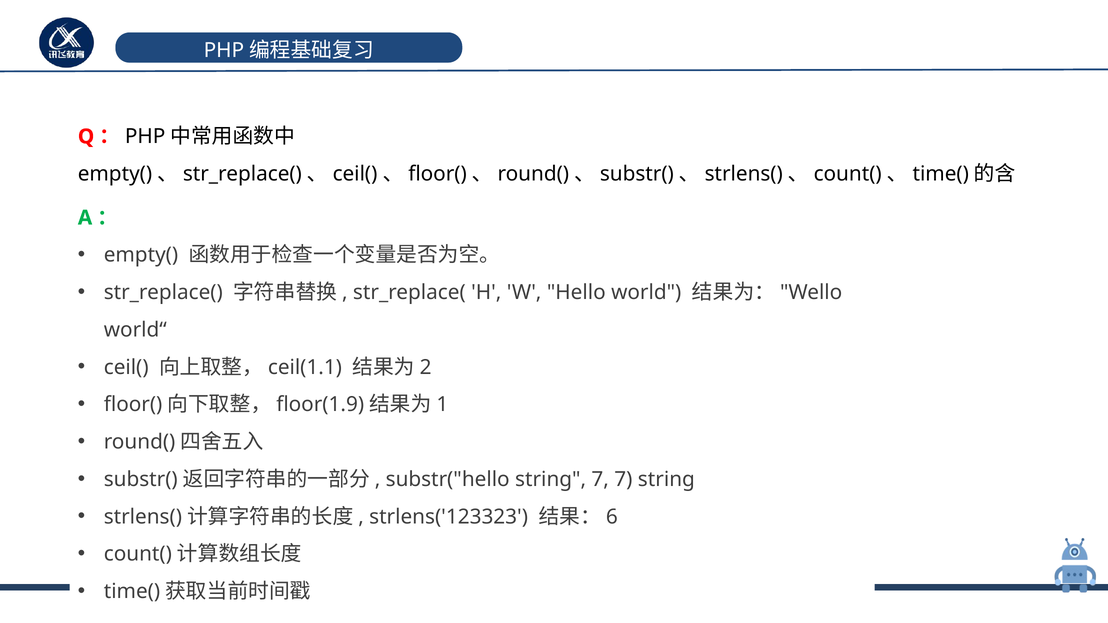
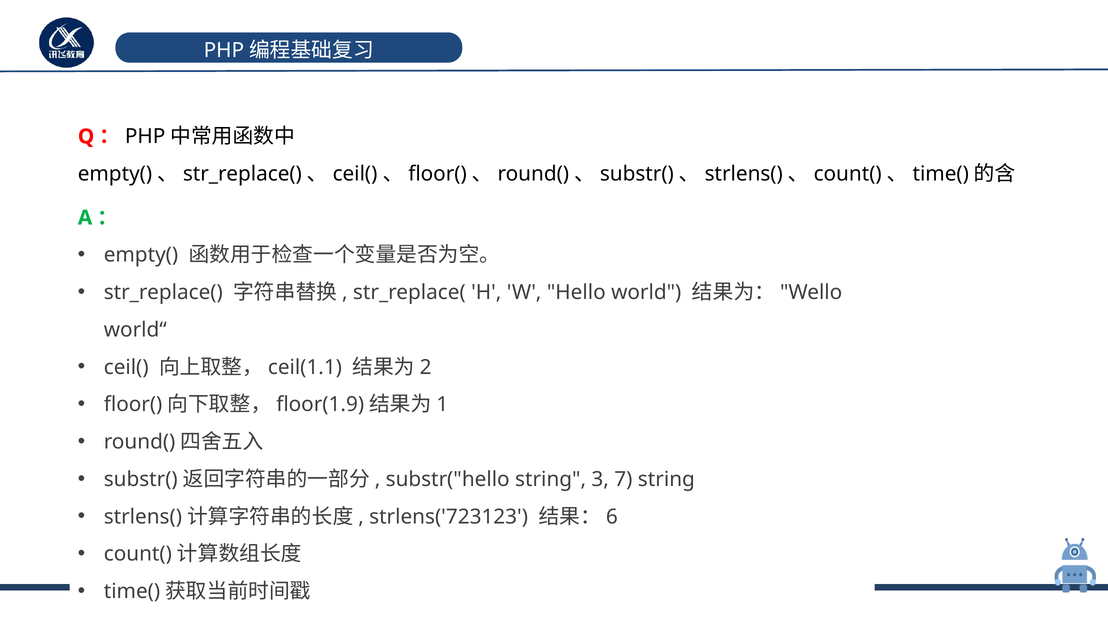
string 7: 7 -> 3 (600, 480)
strlens('123323: strlens('123323 -> strlens('723123 (449, 517)
